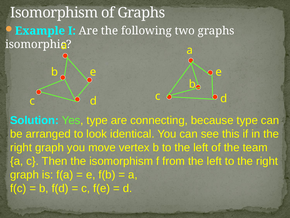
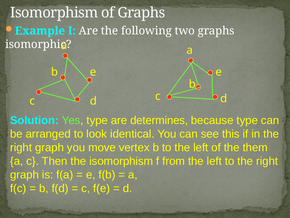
connecting: connecting -> determines (159, 120)
team: team -> them (255, 147)
